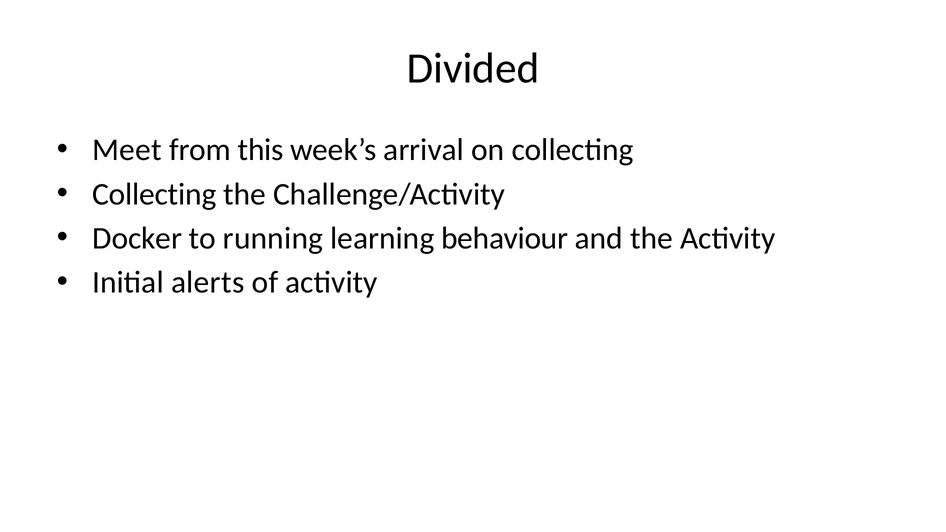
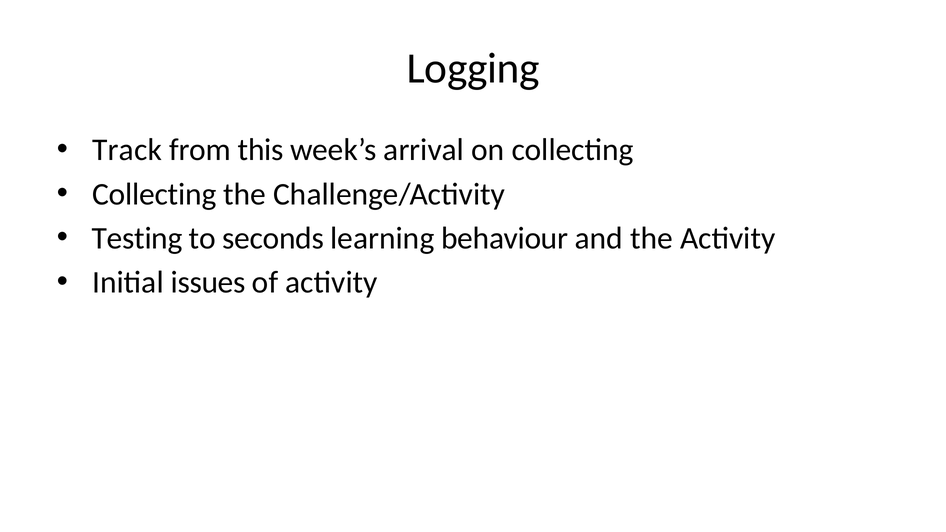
Divided: Divided -> Logging (473, 69)
Meet: Meet -> Track (127, 150)
Docker: Docker -> Testing (137, 238)
running: running -> seconds (273, 238)
alerts: alerts -> issues (208, 282)
